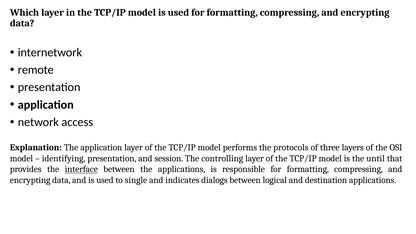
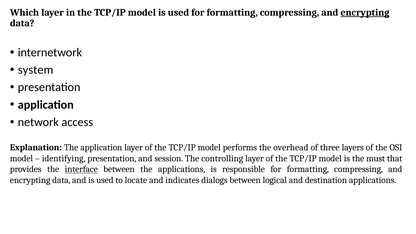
encrypting underline: none -> present (365, 12)
remote: remote -> system (36, 70)
protocols: protocols -> overhead (291, 147)
until: until -> must (376, 158)
single: single -> locate (136, 180)
